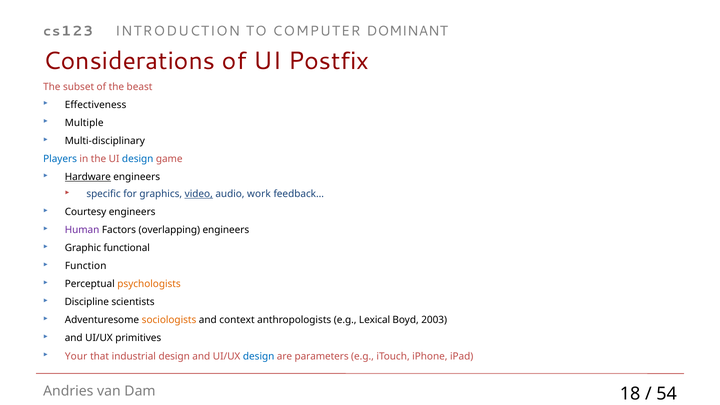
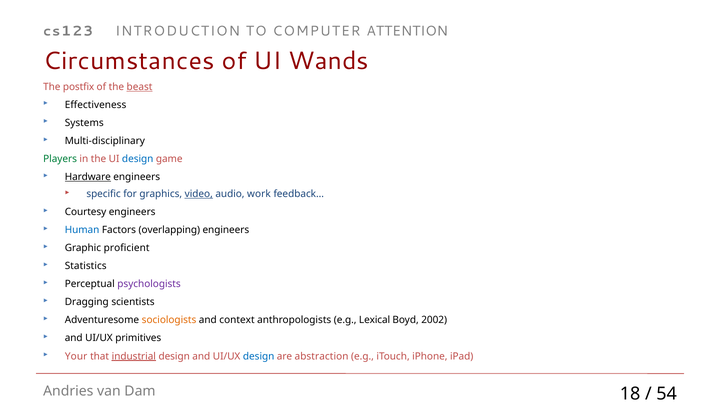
DOMINANT: DOMINANT -> ATTENTION (407, 31)
Considerations: Considerations -> Circumstances (129, 61)
Postfix: Postfix -> Wands (329, 61)
subset: subset -> postfix (79, 87)
beast underline: none -> present (140, 87)
Multiple: Multiple -> Systems (84, 123)
Players colour: blue -> green (60, 159)
Human colour: purple -> blue (82, 230)
functional: functional -> proficient (127, 248)
Function: Function -> Statistics (86, 266)
psychologists colour: orange -> purple (149, 284)
Discipline: Discipline -> Dragging (87, 302)
2003: 2003 -> 2002 (434, 320)
industrial underline: none -> present (134, 356)
parameters: parameters -> abstraction (322, 356)
